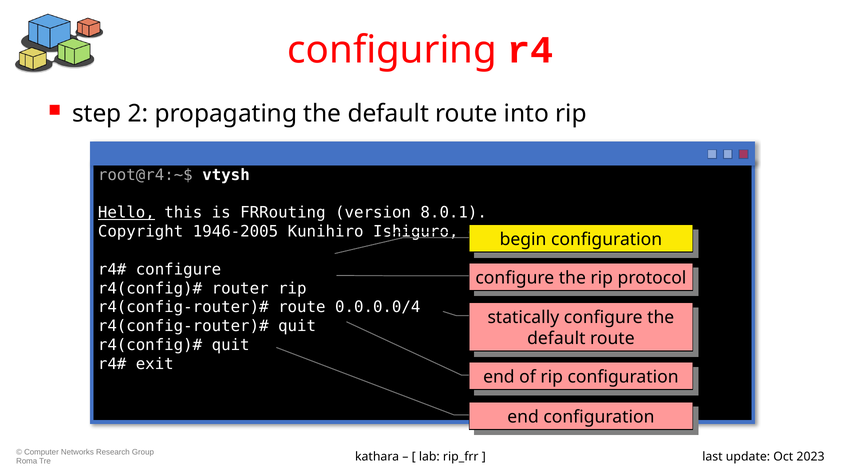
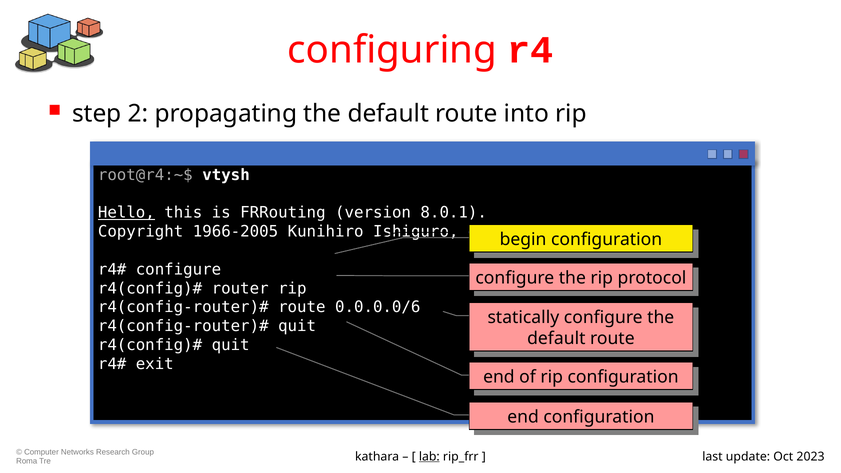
1946-2005: 1946-2005 -> 1966-2005 (235, 232)
0.0.0.0/4: 0.0.0.0/4 -> 0.0.0.0/6 (378, 307)
lab underline: none -> present (429, 457)
